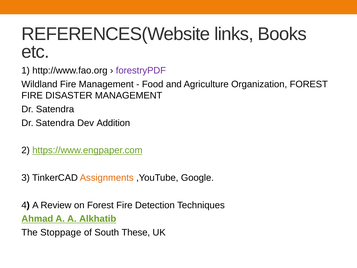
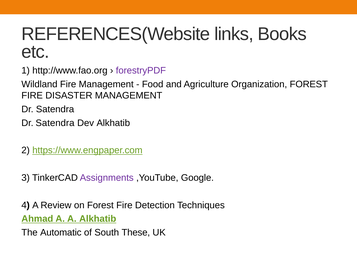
Dev Addition: Addition -> Alkhatib (113, 123)
Assignments colour: orange -> purple (107, 178)
Stoppage: Stoppage -> Automatic (61, 232)
